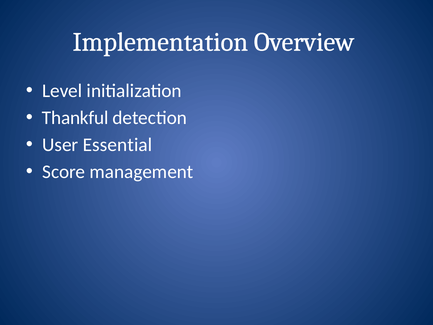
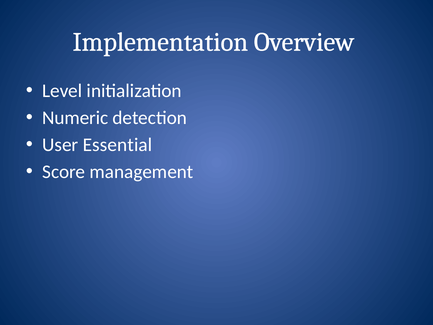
Thankful: Thankful -> Numeric (75, 118)
